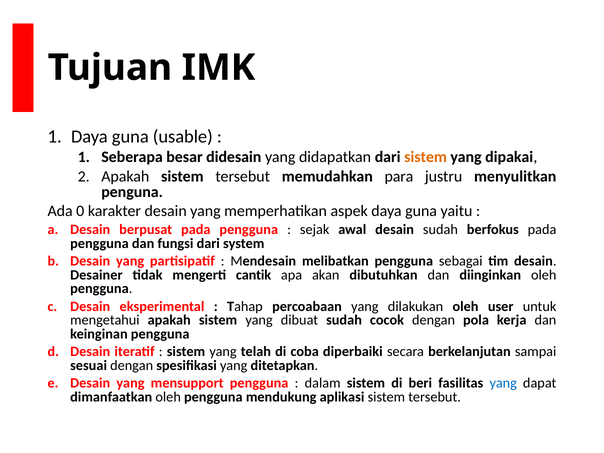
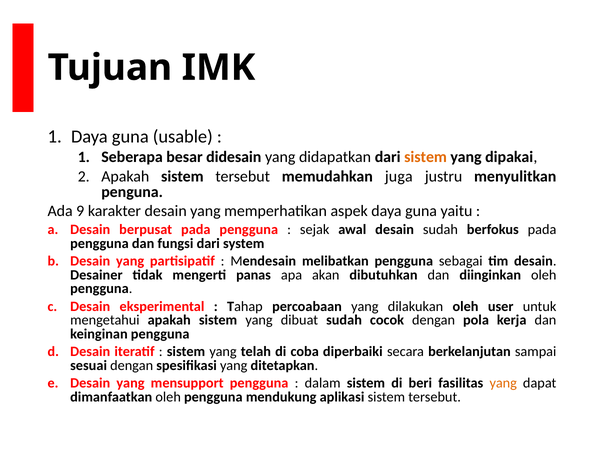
para: para -> juga (399, 176)
0: 0 -> 9 (80, 211)
cantik: cantik -> panas (254, 275)
yang colour: blue -> orange (503, 383)
